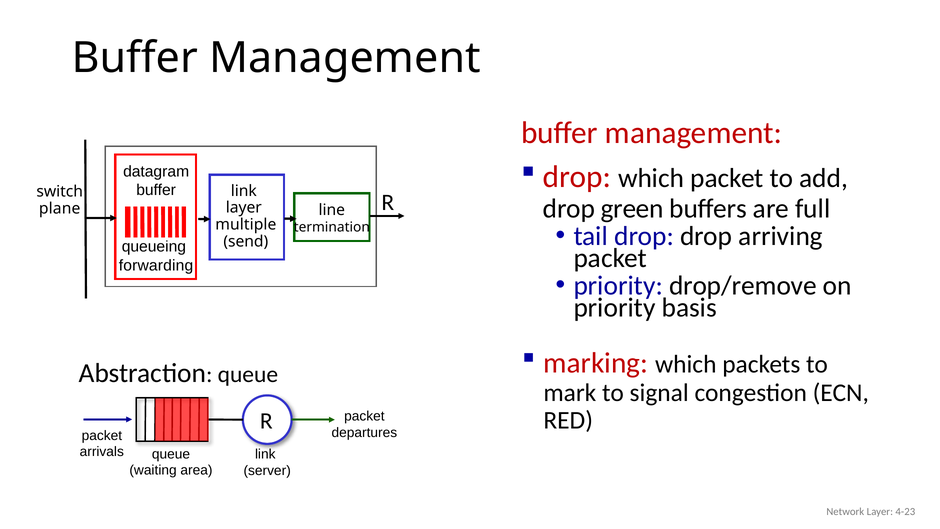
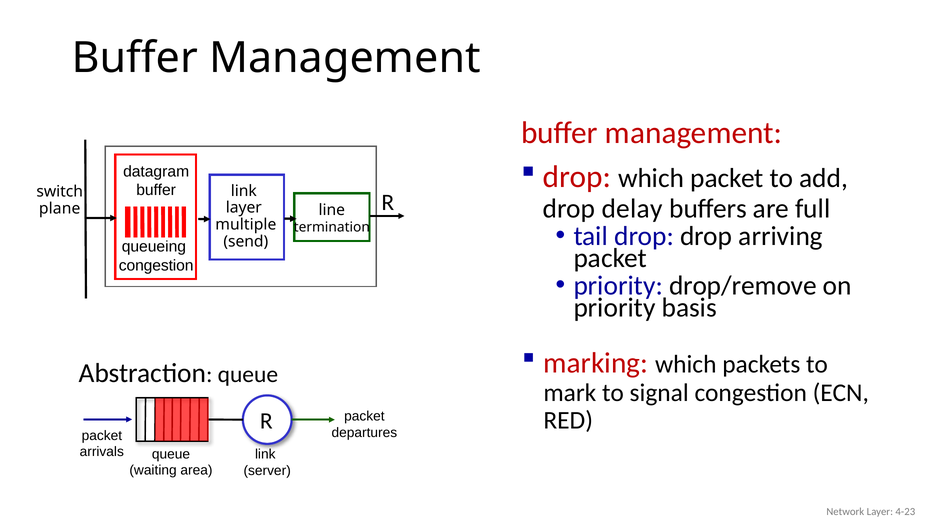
green: green -> delay (632, 208)
forwarding: forwarding -> congestion (156, 265)
